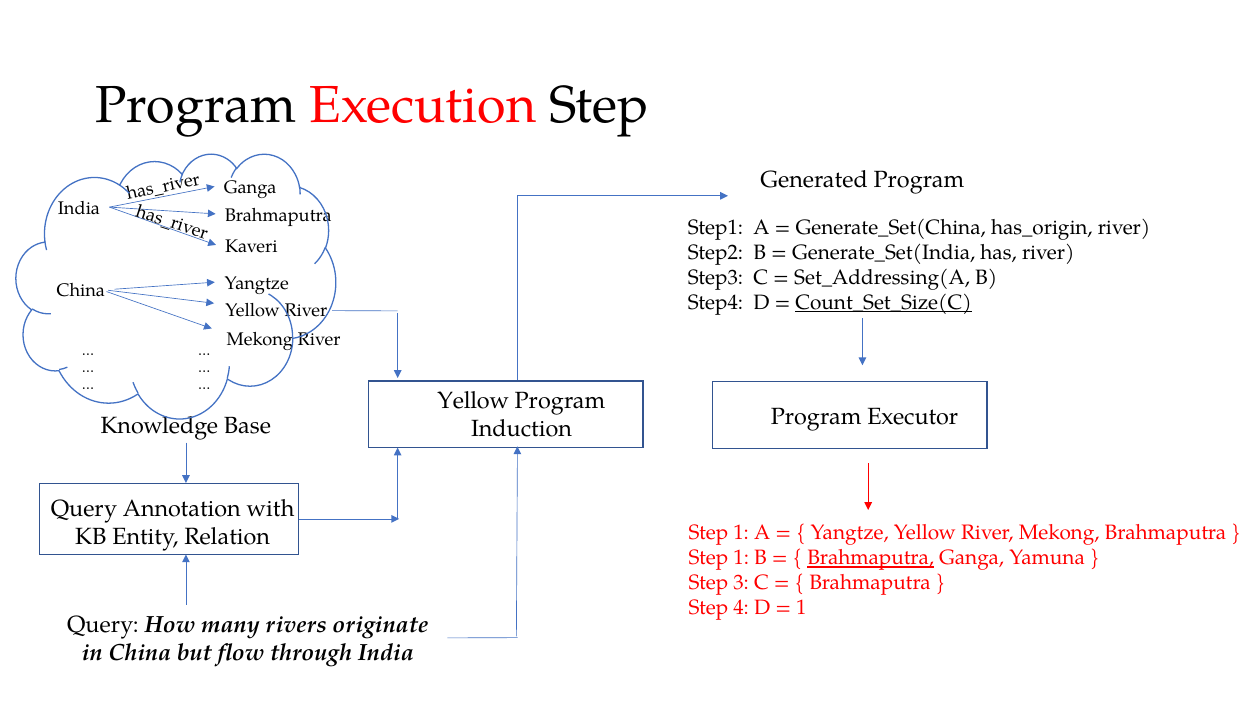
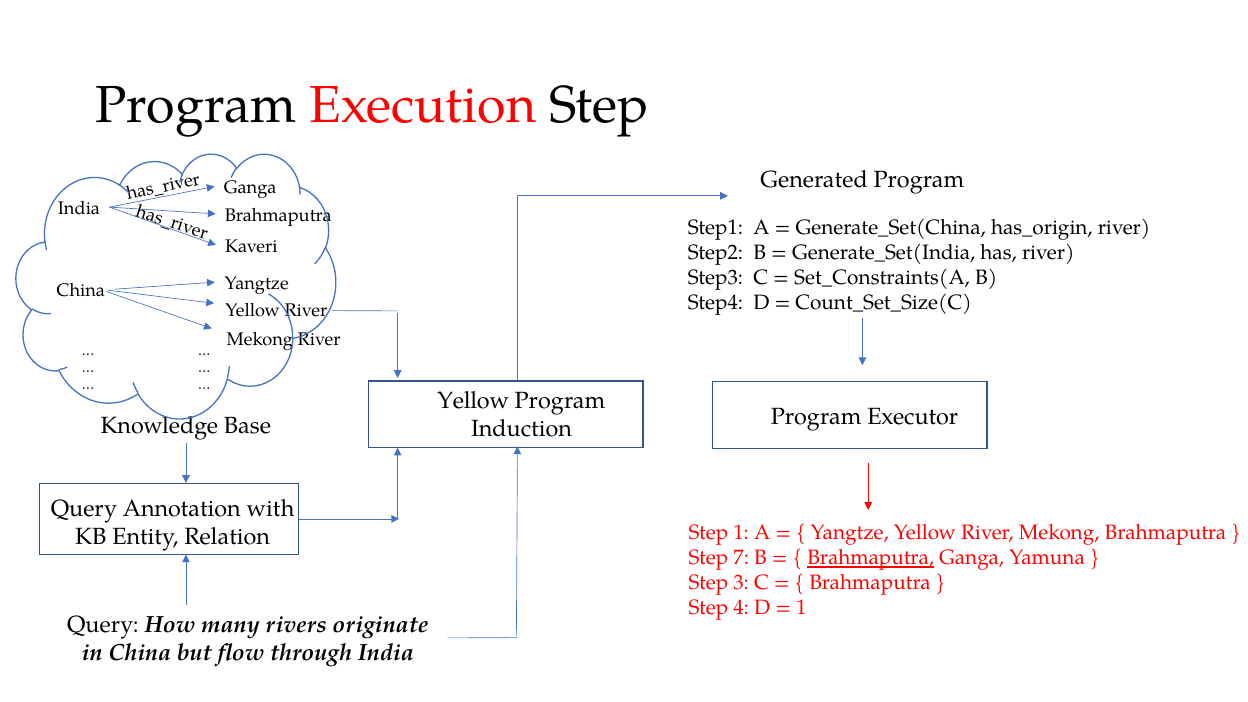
Set_Addressing(A: Set_Addressing(A -> Set_Constraints(A (882, 277)
Count_Set_Size(C underline: present -> none (884, 302)
1: 1 -> 7 (741, 558)
